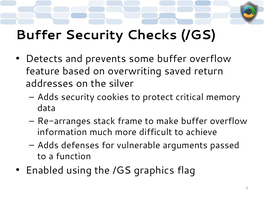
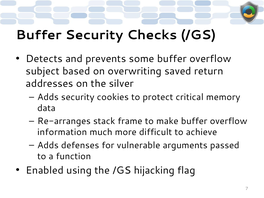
feature: feature -> subject (43, 71)
graphics: graphics -> hijacking (154, 170)
